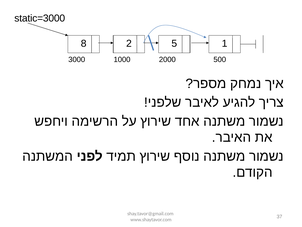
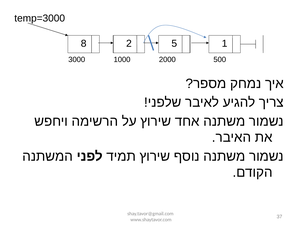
static=3000: static=3000 -> temp=3000 (40, 18)
